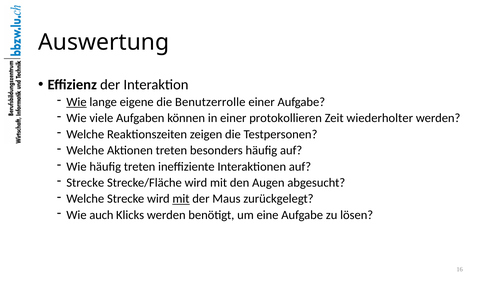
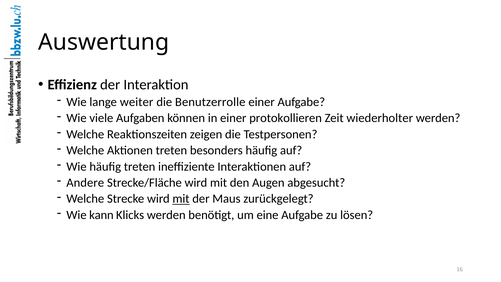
Wie underline: present -> none (76, 102)
eigene: eigene -> weiter (137, 102)
Strecke: Strecke -> Andere (85, 183)
auch: auch -> kann (101, 215)
